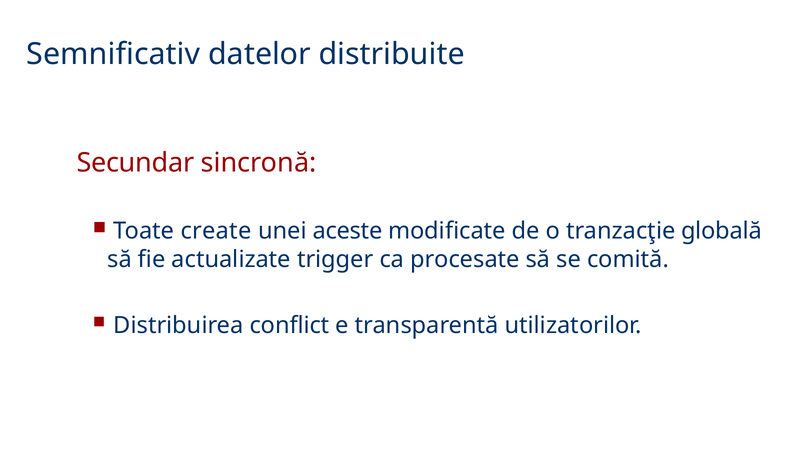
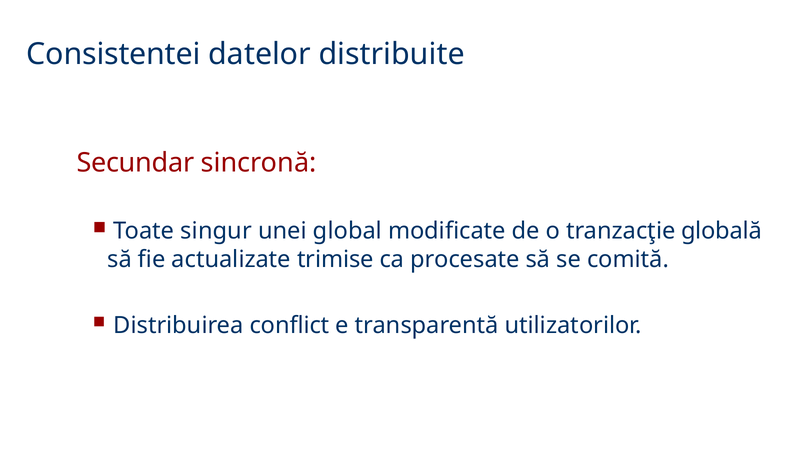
Semnificativ: Semnificativ -> Consistentei (113, 54)
create: create -> singur (216, 231)
aceste: aceste -> global (347, 231)
trigger: trigger -> trimise (335, 259)
